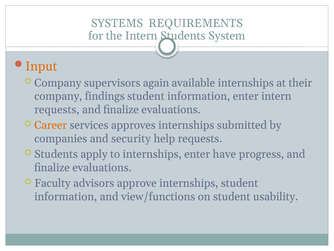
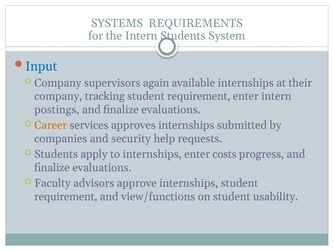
Input colour: orange -> blue (41, 66)
findings: findings -> tracking (105, 96)
information: information -> requirement (199, 96)
requests: requests -> postings (57, 109)
have: have -> costs (224, 154)
information: information -> requirement (66, 196)
